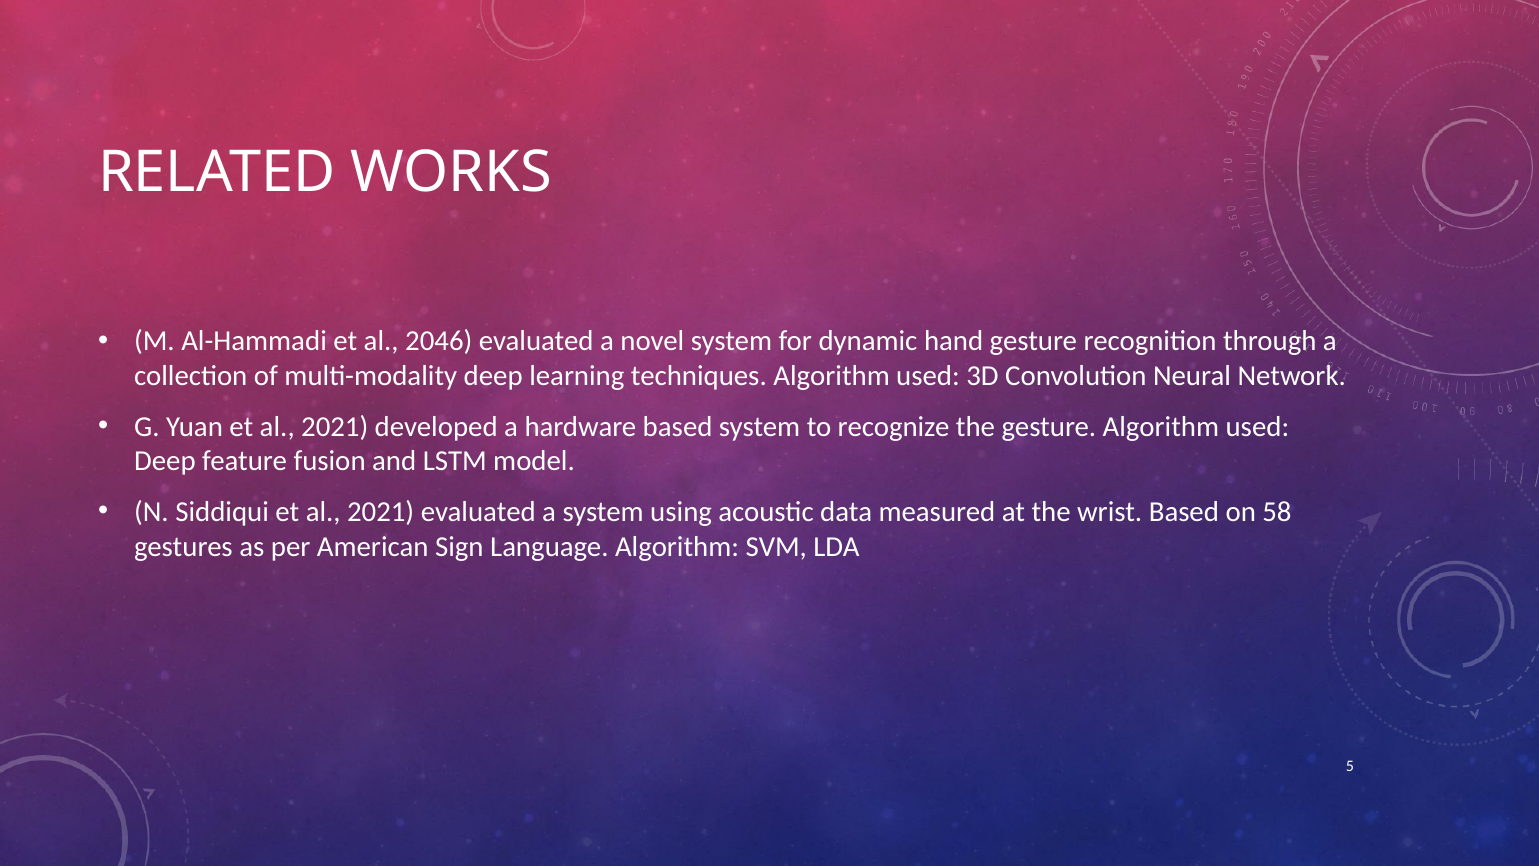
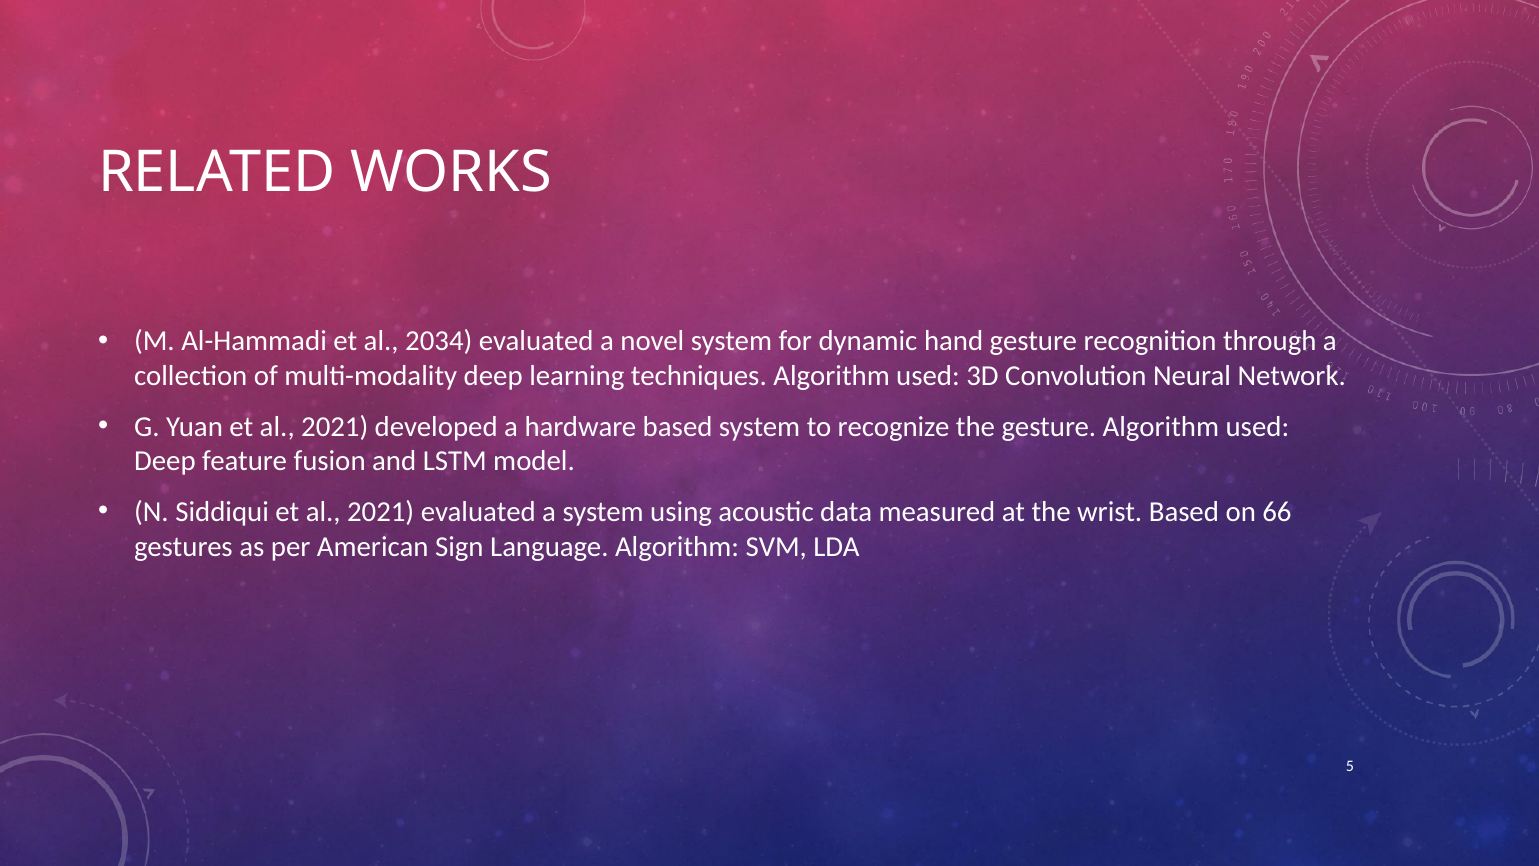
2046: 2046 -> 2034 (439, 341)
58: 58 -> 66 (1277, 512)
